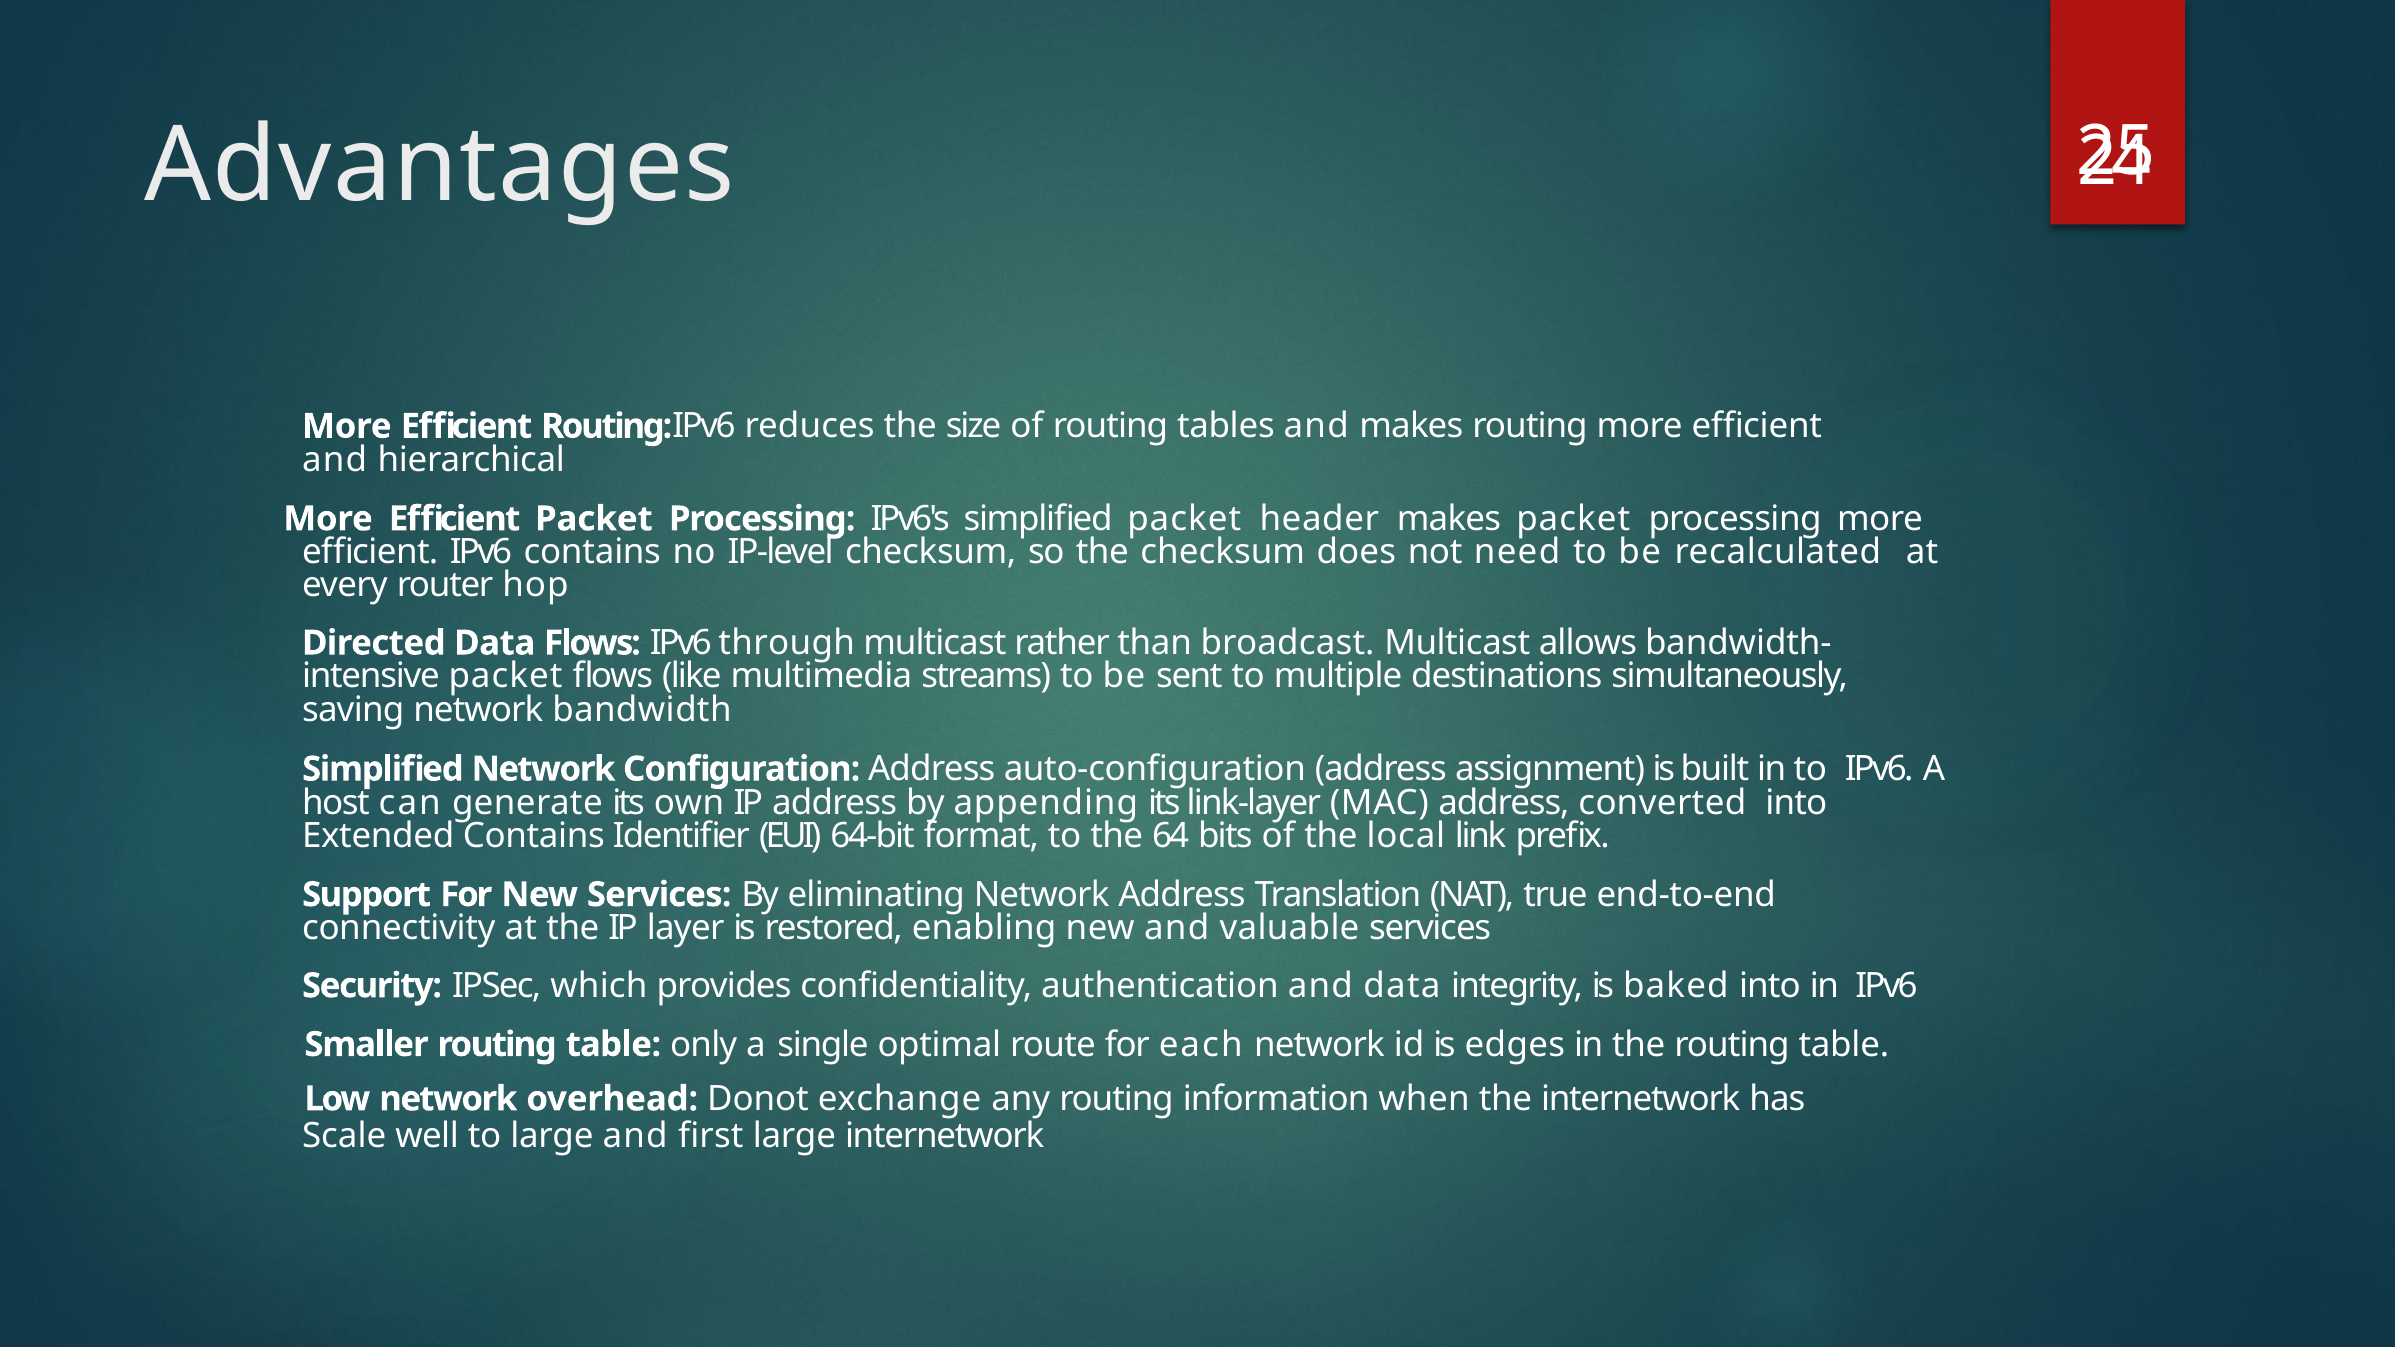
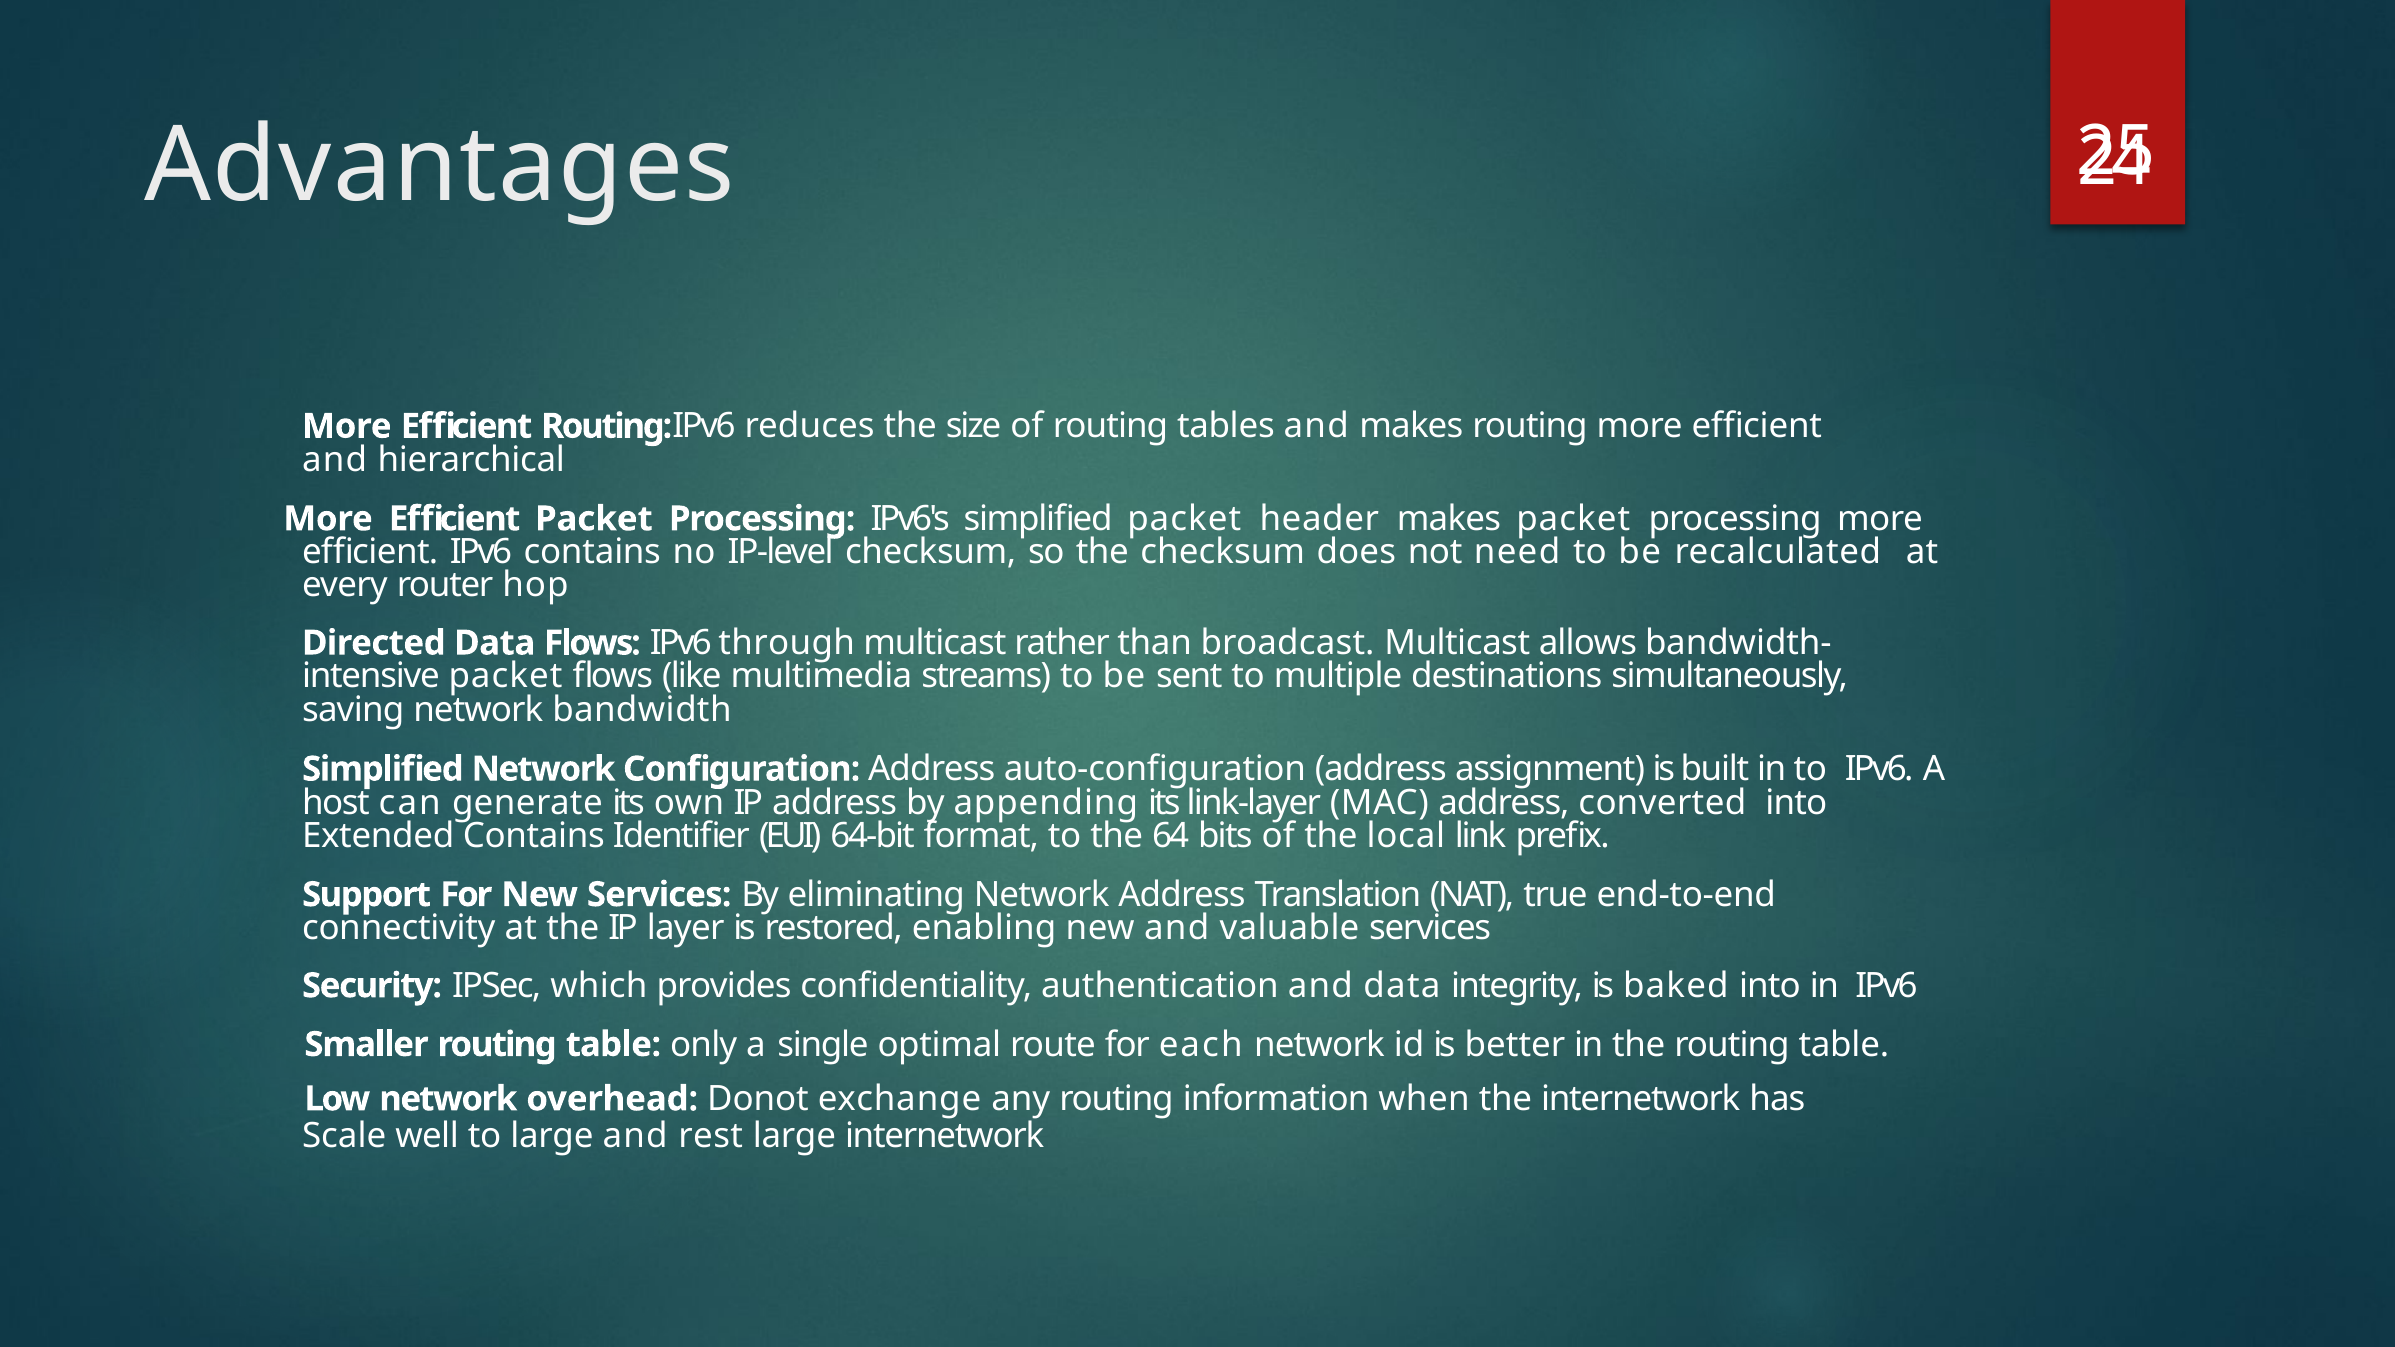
edges: edges -> better (1515, 1045)
first: first -> rest (711, 1137)
